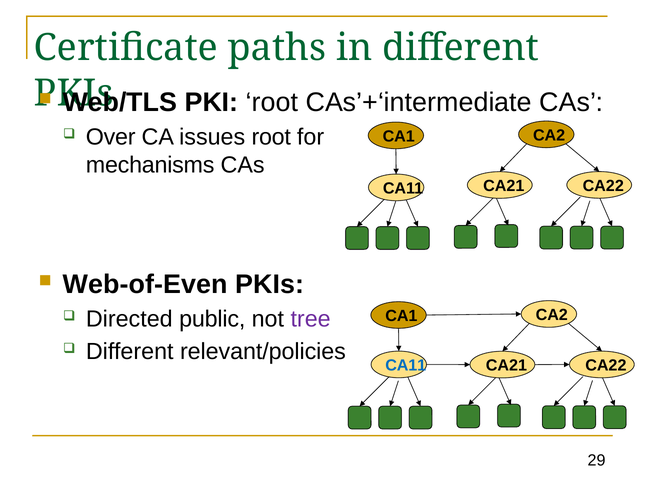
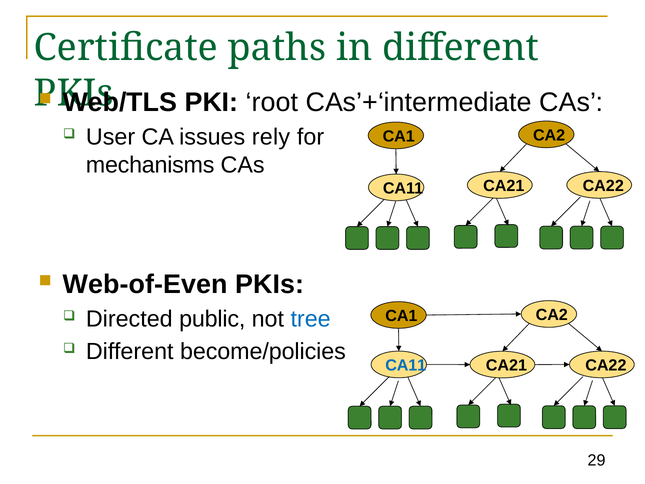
Over: Over -> User (111, 137)
issues root: root -> rely (271, 137)
tree colour: purple -> blue (311, 319)
relevant/policies: relevant/policies -> become/policies (263, 351)
